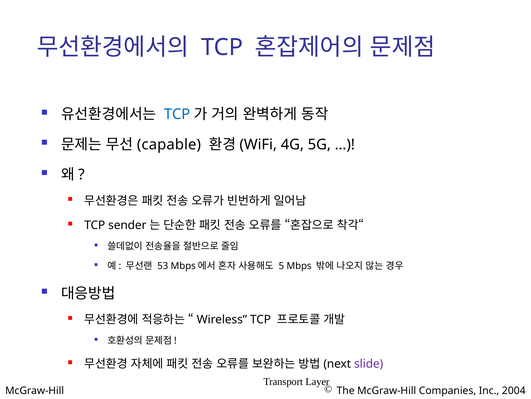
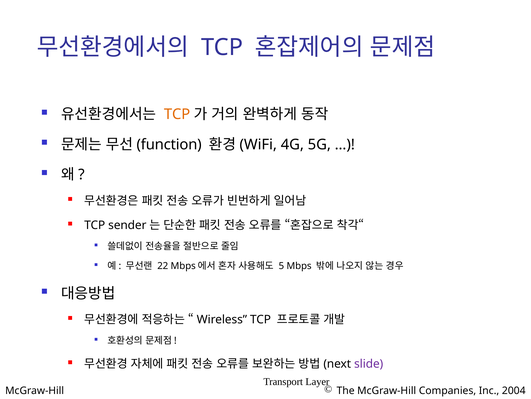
TCP colour: blue -> orange (177, 114)
capable: capable -> function (169, 144)
53: 53 -> 22 (163, 266)
